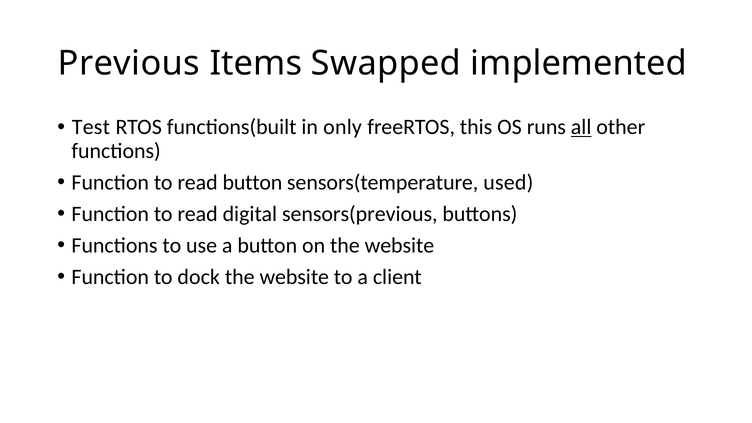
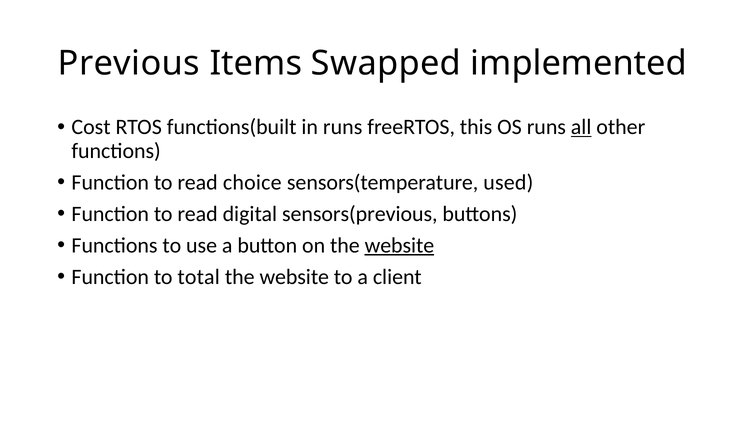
Test: Test -> Cost (91, 127)
in only: only -> runs (343, 127)
read button: button -> choice (252, 182)
website underline: none -> present (399, 245)
dock: dock -> total (199, 277)
